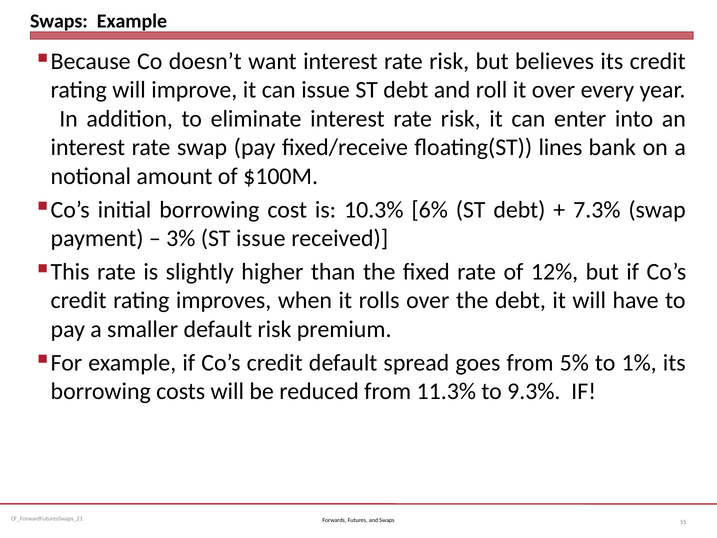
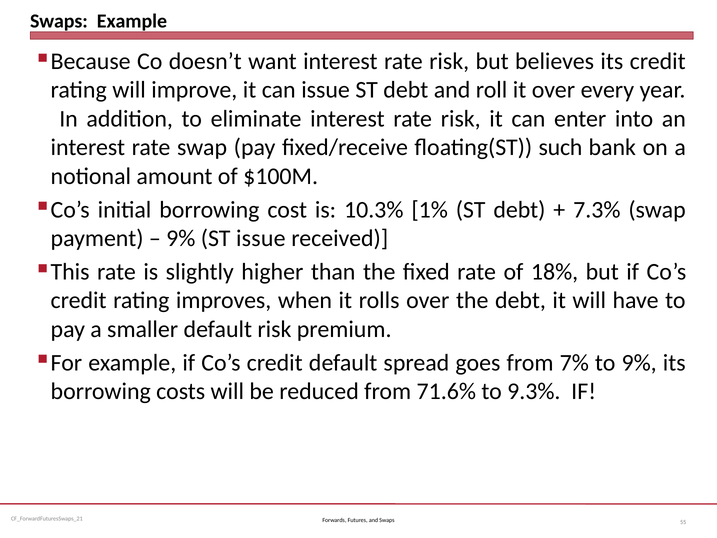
lines: lines -> such (560, 147)
6%: 6% -> 1% (430, 210)
3%: 3% -> 9% (181, 238)
12%: 12% -> 18% (555, 272)
5%: 5% -> 7% (574, 362)
to 1%: 1% -> 9% (639, 362)
11.3%: 11.3% -> 71.6% (446, 391)
